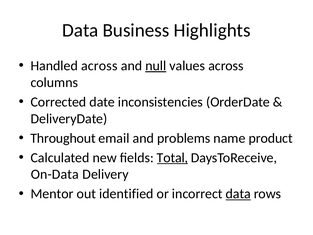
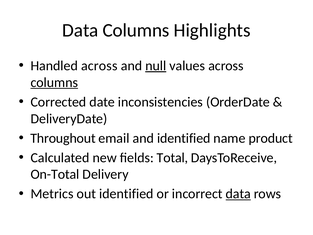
Data Business: Business -> Columns (136, 30)
columns underline: none -> present (54, 82)
and problems: problems -> identified (184, 138)
Total underline: present -> none (172, 158)
On-Data: On-Data -> On-Total (55, 174)
Mentor: Mentor -> Metrics (52, 194)
